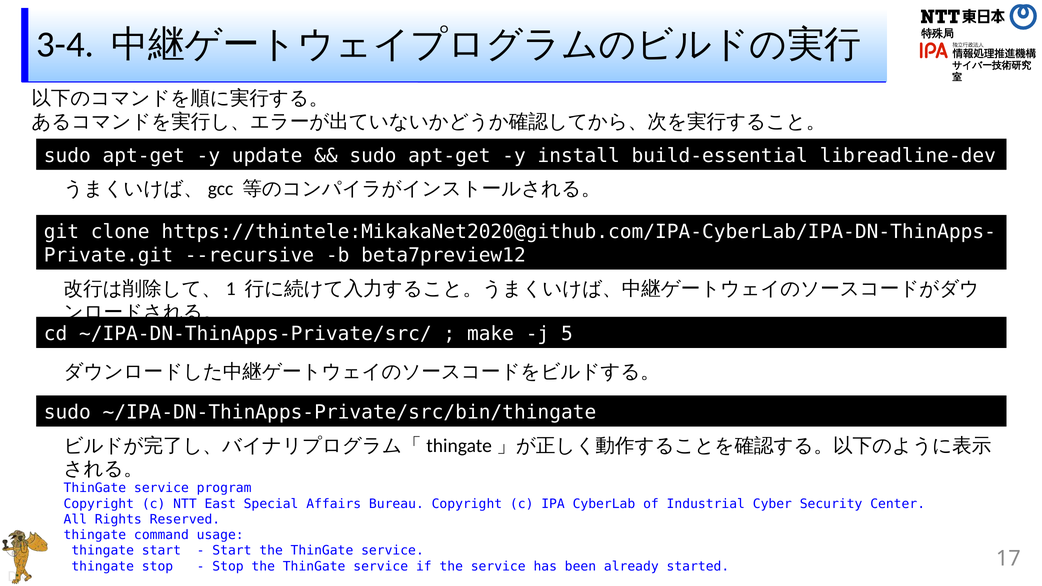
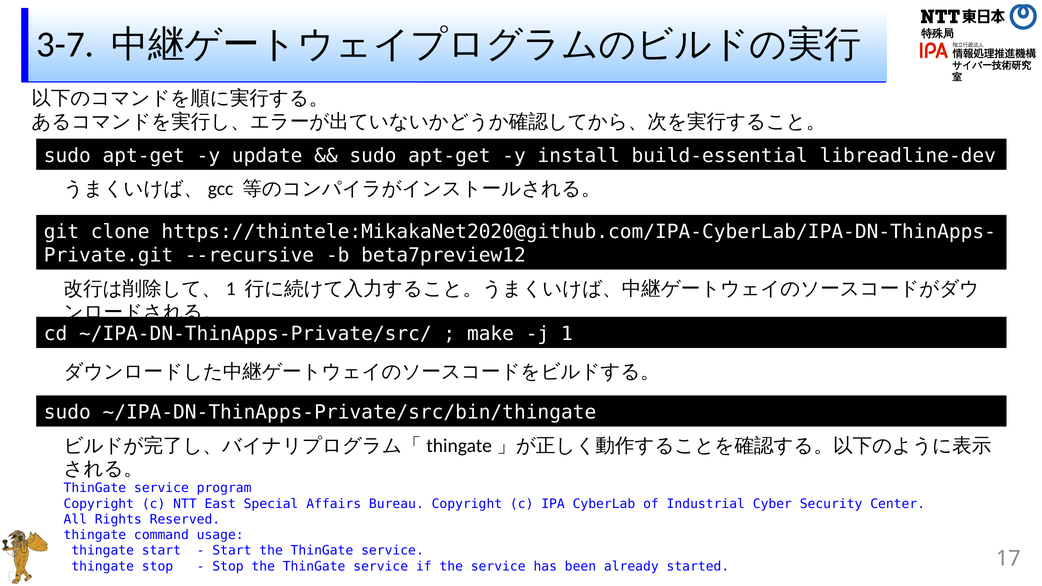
3-4: 3-4 -> 3-7 (65, 45)
5: 5 -> 1 (567, 334)
